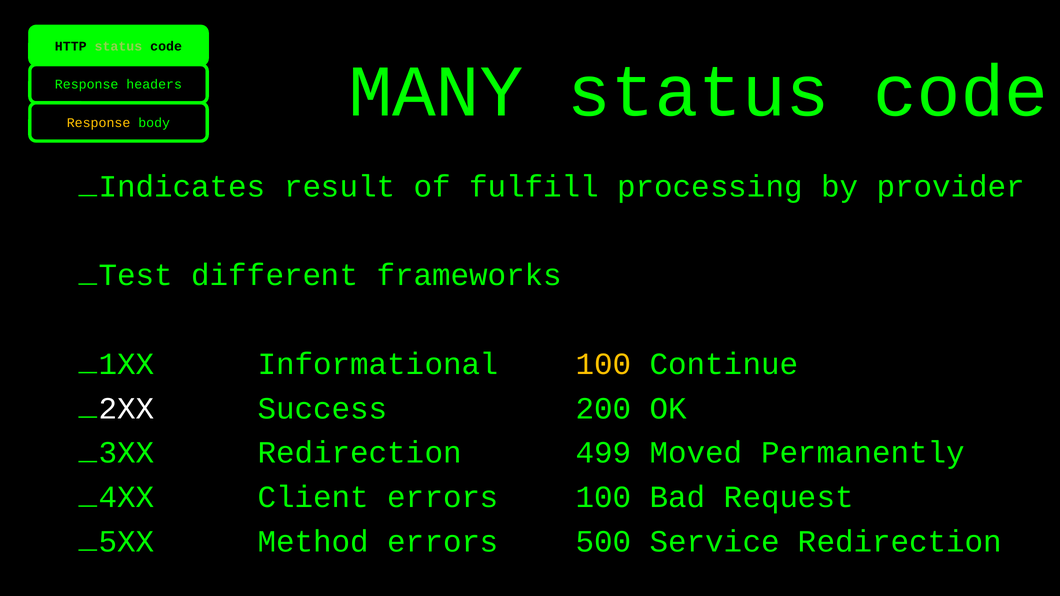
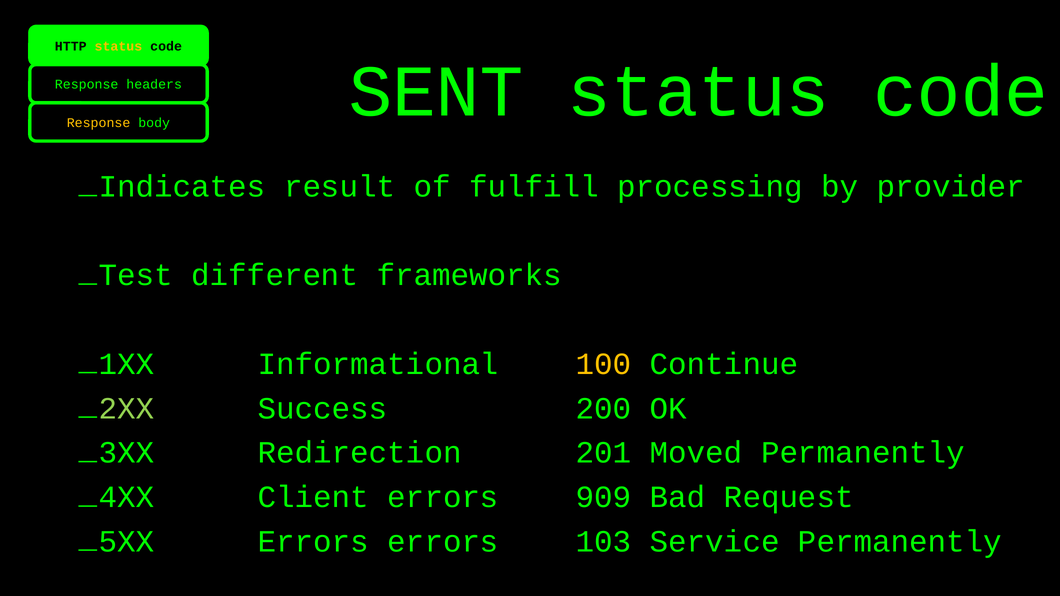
status colour: light green -> yellow (118, 46)
MANY: MANY -> SENT (436, 92)
2XX colour: white -> light green (127, 408)
499: 499 -> 201 (604, 453)
errors 100: 100 -> 909 (604, 497)
5XX Method: Method -> Errors (313, 542)
500: 500 -> 103 (604, 542)
Service Redirection: Redirection -> Permanently (900, 542)
